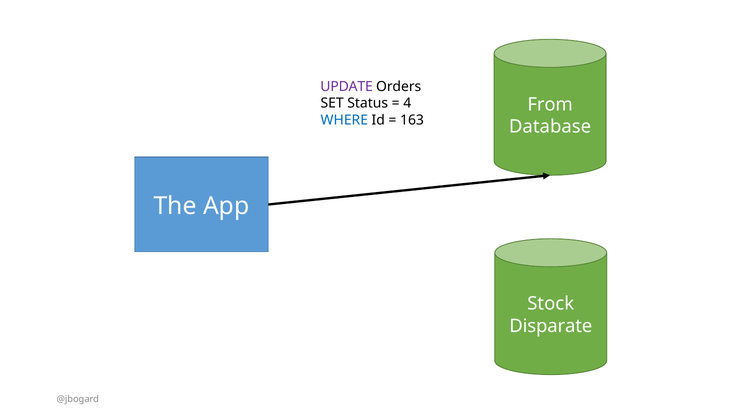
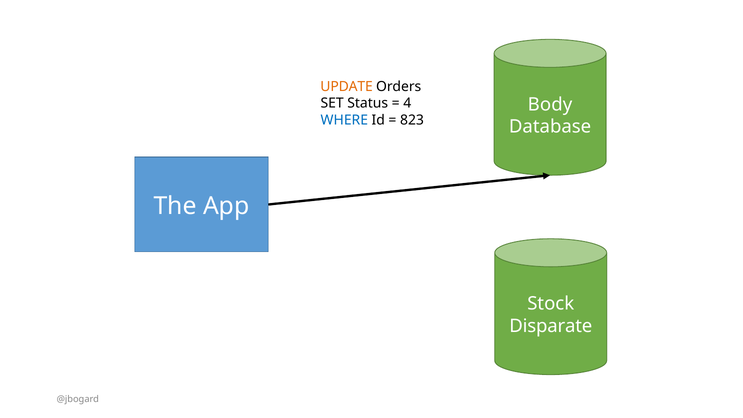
UPDATE colour: purple -> orange (347, 87)
From: From -> Body (550, 104)
163: 163 -> 823 (412, 120)
